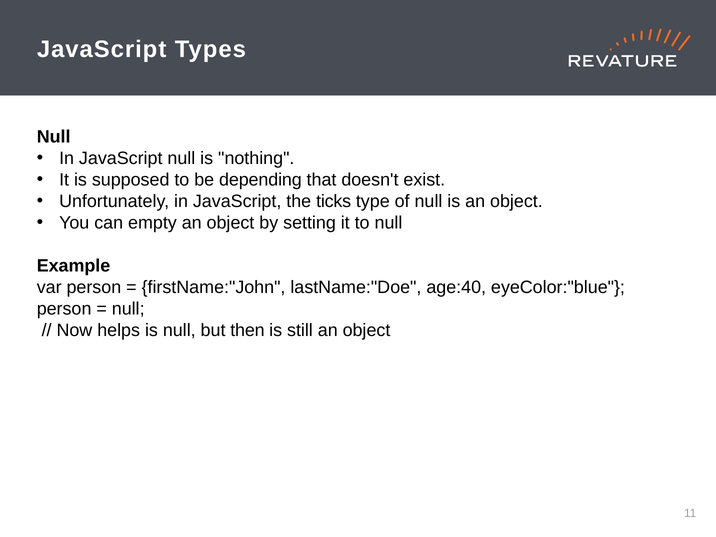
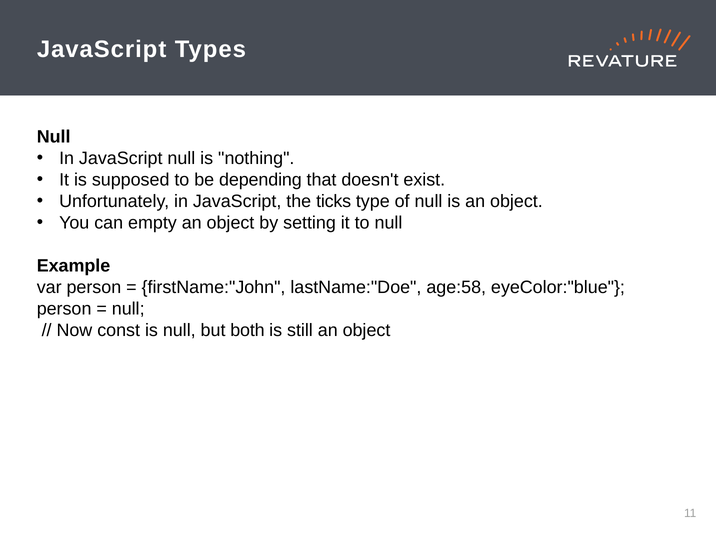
age:40: age:40 -> age:58 (456, 287)
helps: helps -> const (119, 330)
then: then -> both (247, 330)
